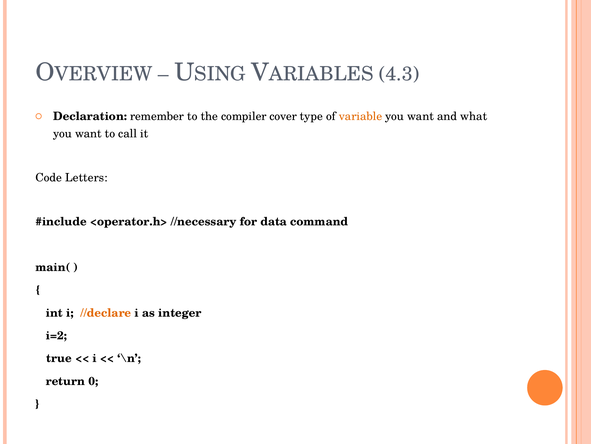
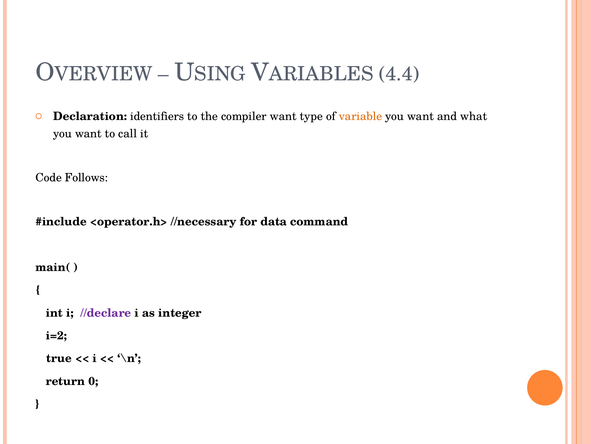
4.3: 4.3 -> 4.4 (399, 74)
remember: remember -> identifiers (157, 116)
compiler cover: cover -> want (283, 116)
Letters: Letters -> Follows (86, 177)
//declare colour: orange -> purple (106, 312)
